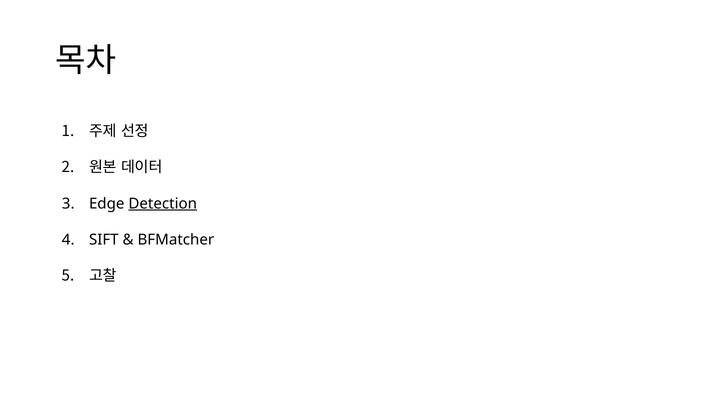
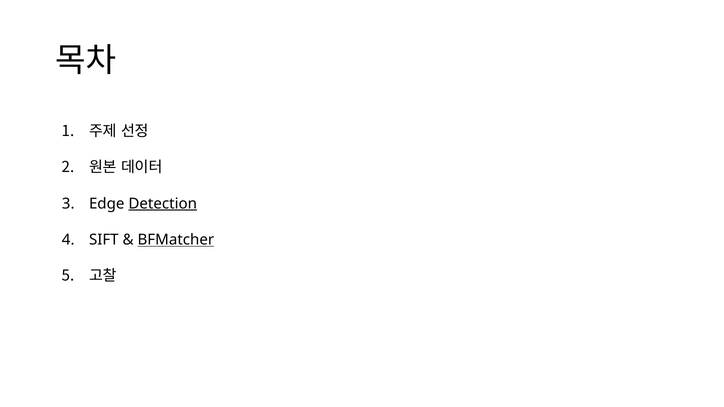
BFMatcher underline: none -> present (176, 240)
